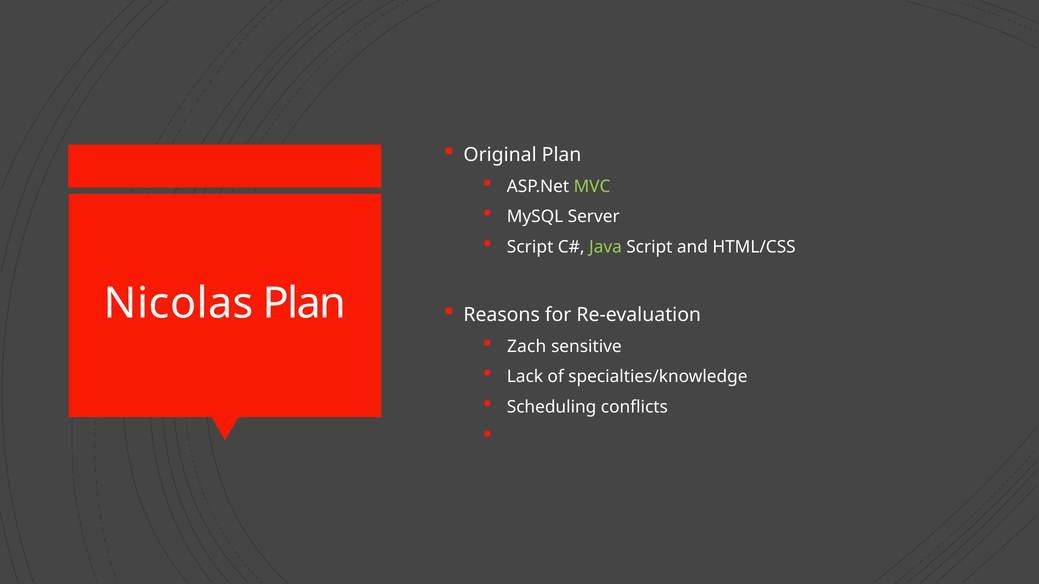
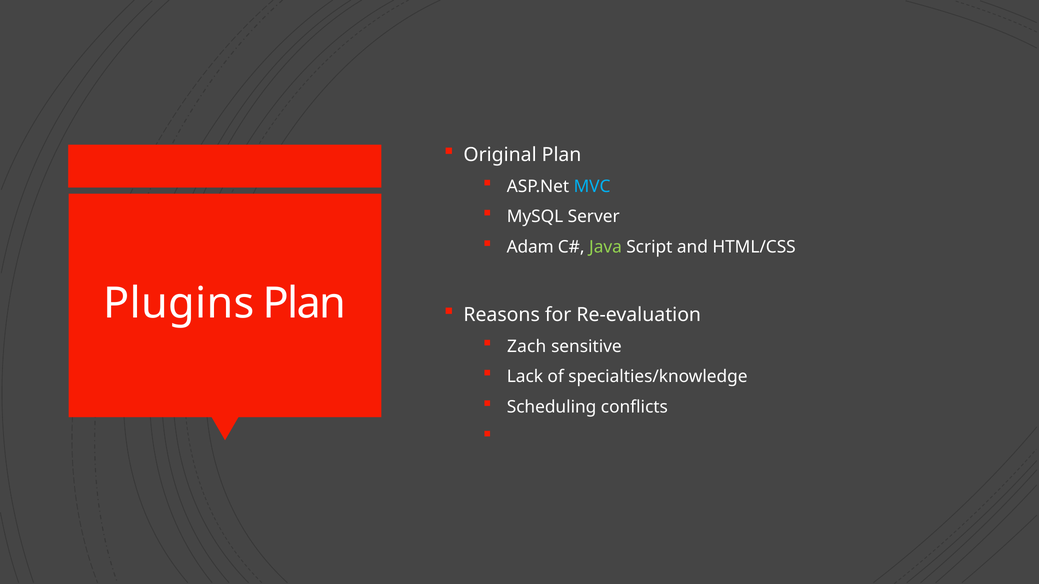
MVC colour: light green -> light blue (592, 187)
Script: Script -> Adam (530, 247)
Nicolas: Nicolas -> Plugins (179, 304)
